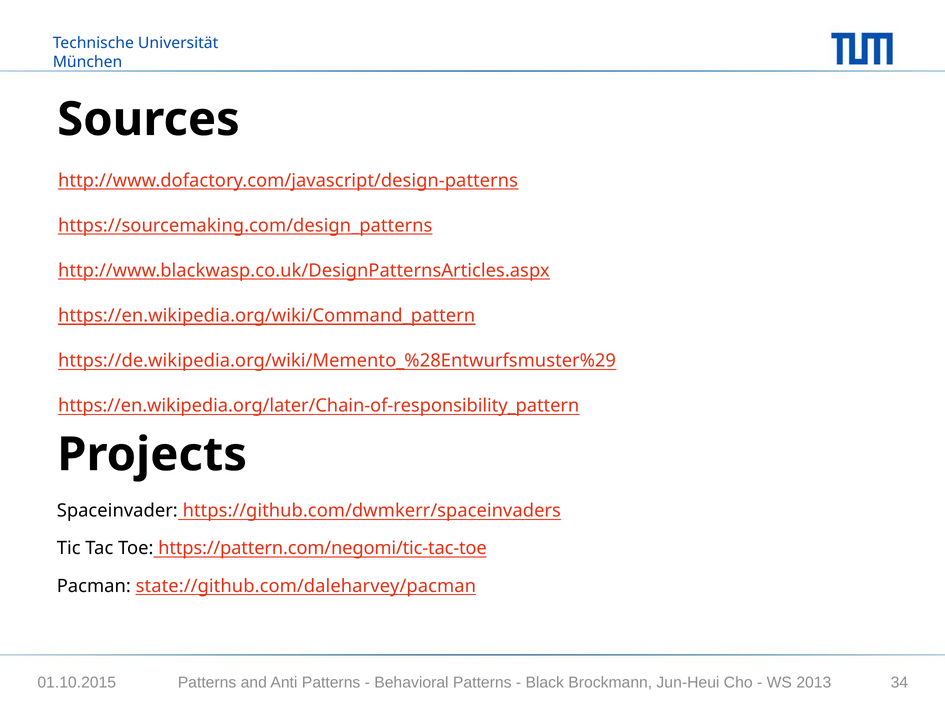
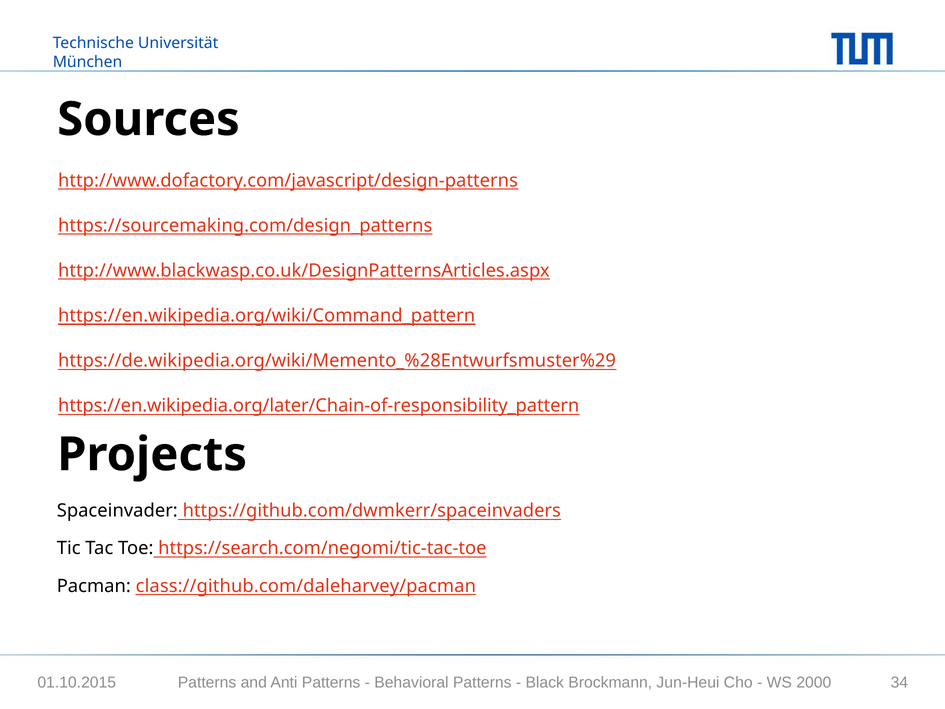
https://pattern.com/negomi/tic-tac-toe: https://pattern.com/negomi/tic-tac-toe -> https://search.com/negomi/tic-tac-toe (322, 548)
state://github.com/daleharvey/pacman: state://github.com/daleharvey/pacman -> class://github.com/daleharvey/pacman (306, 586)
2013: 2013 -> 2000 (814, 682)
